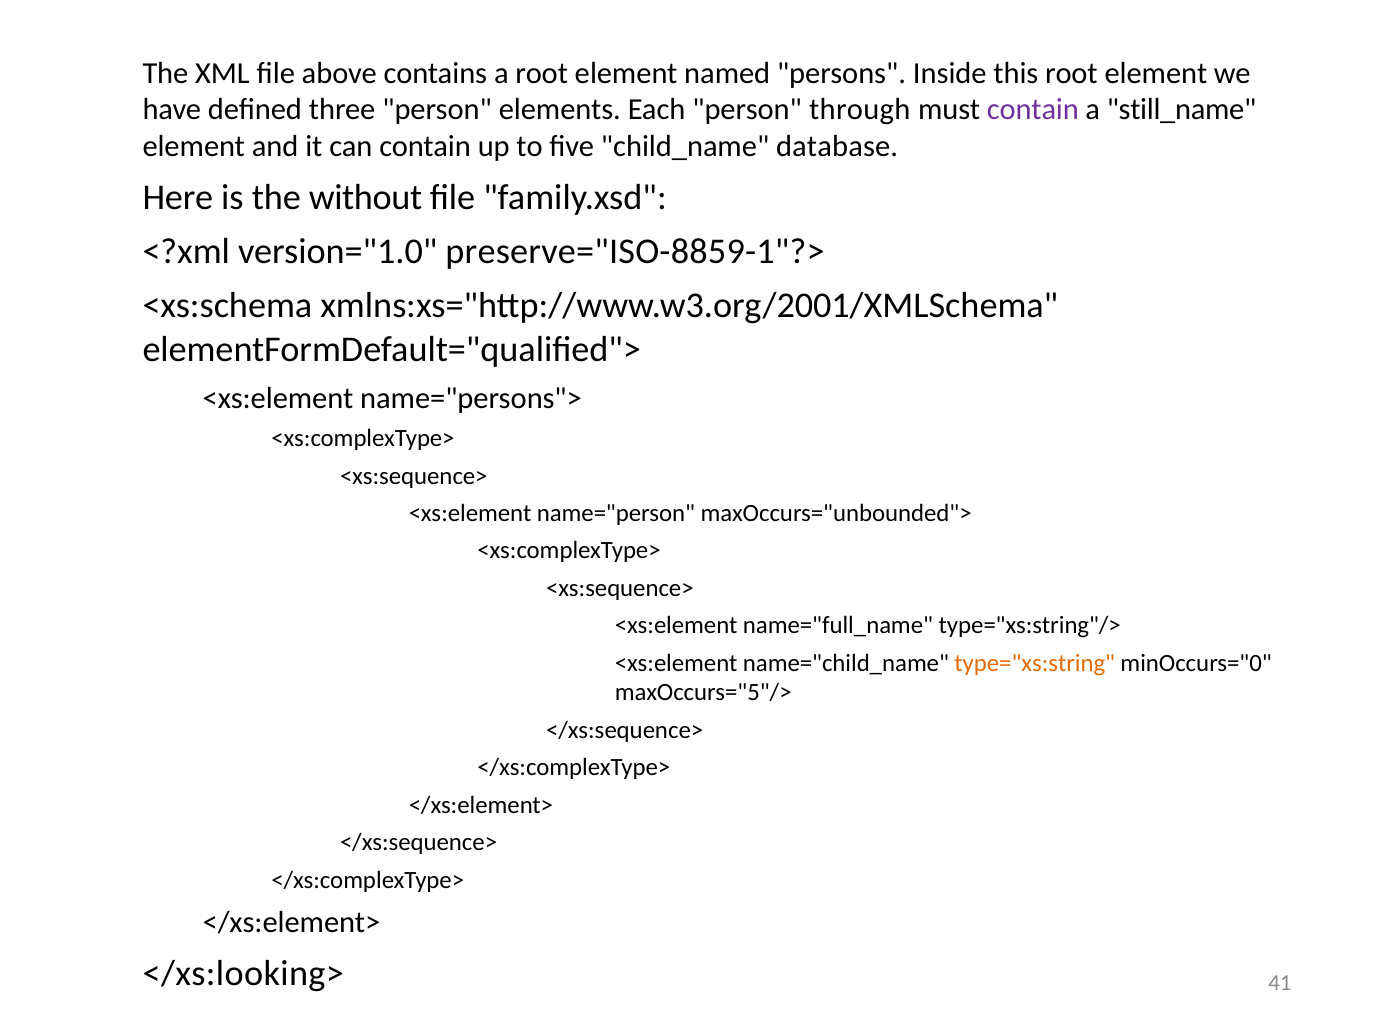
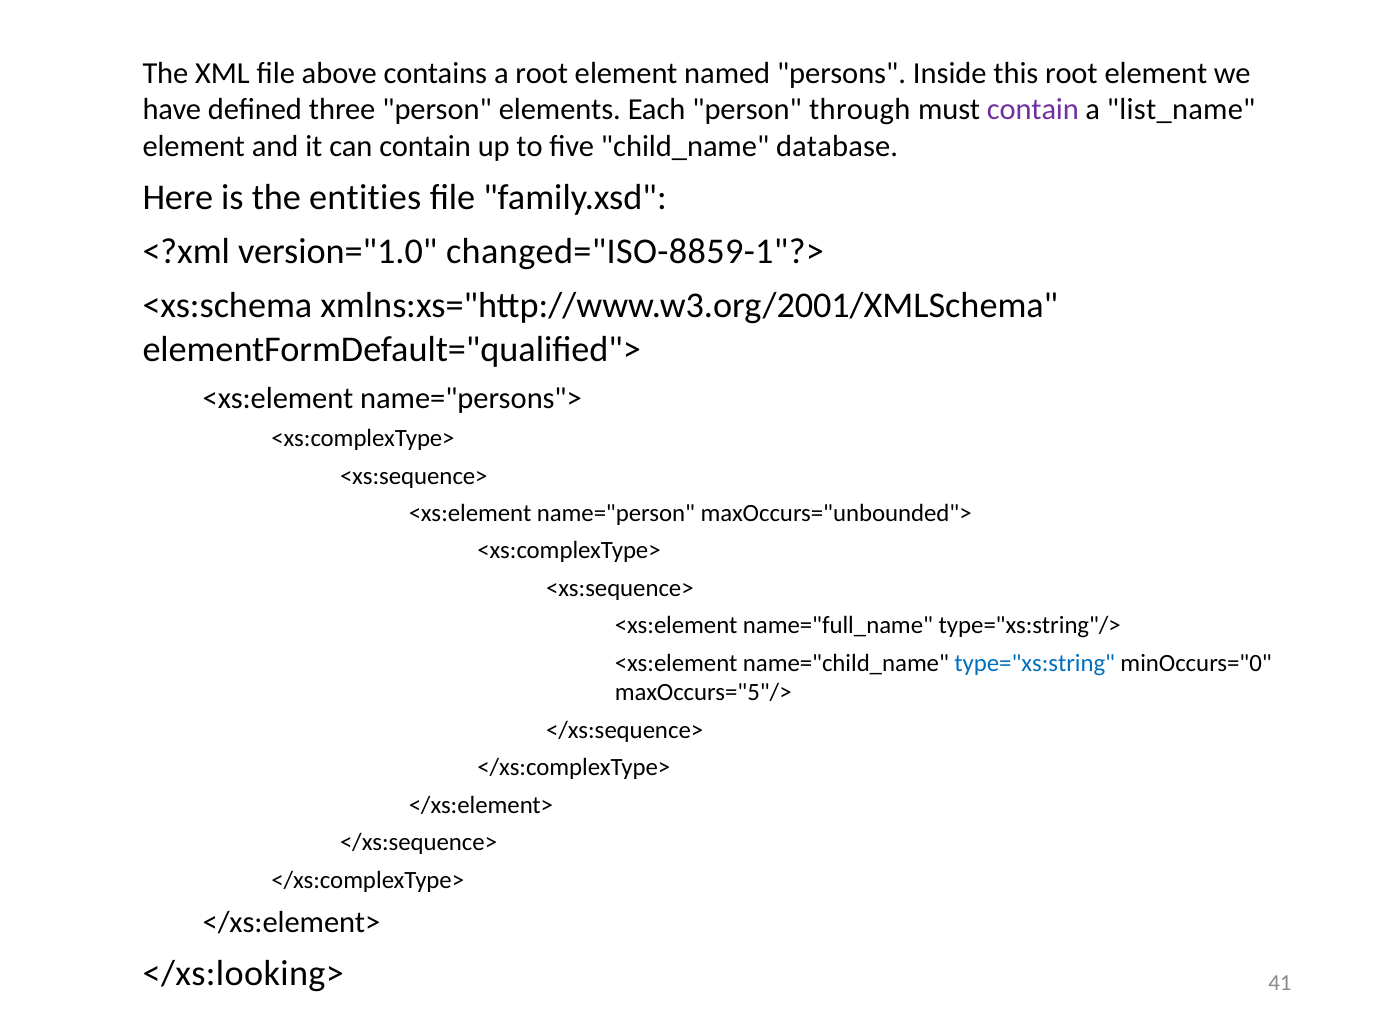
still_name: still_name -> list_name (1181, 110)
without: without -> entities (365, 198)
preserve="ISO-8859-1"?>: preserve="ISO-8859-1"?> -> changed="ISO-8859-1"?> (635, 252)
type="xs:string colour: orange -> blue (1035, 663)
